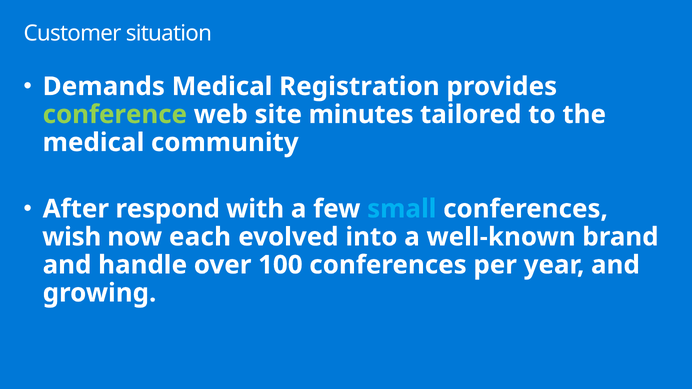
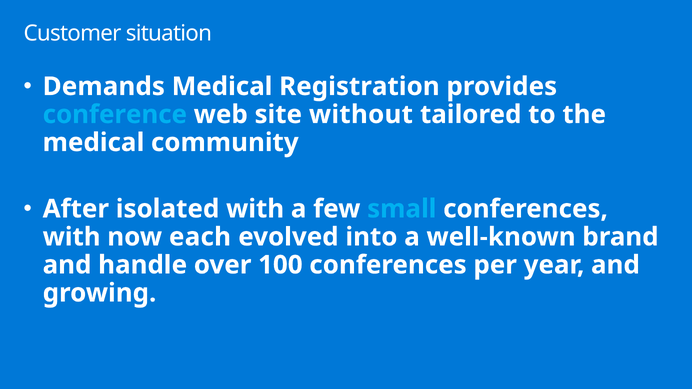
conference colour: light green -> light blue (115, 115)
minutes: minutes -> without (361, 115)
respond: respond -> isolated (168, 209)
wish: wish -> with (72, 237)
